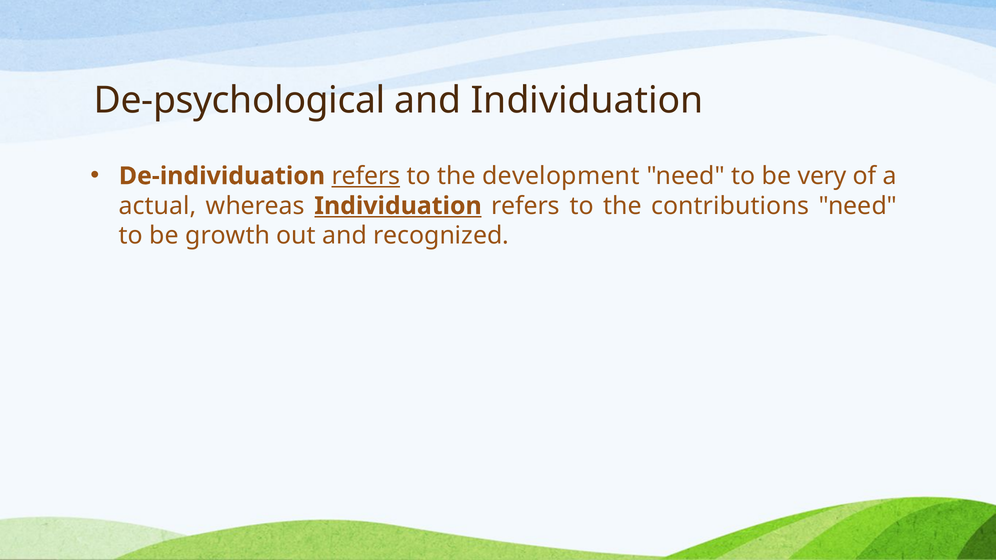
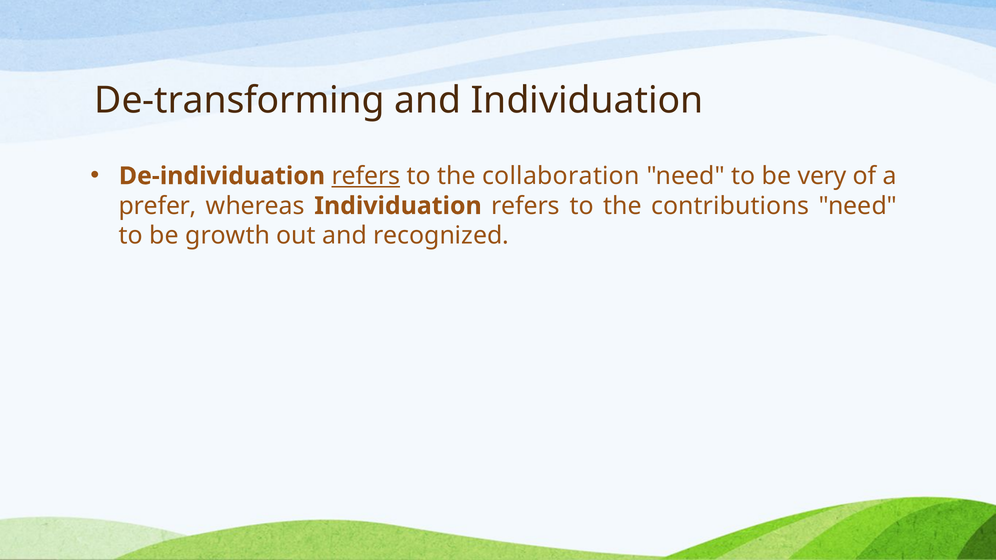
De-psychological: De-psychological -> De-transforming (240, 100)
development: development -> collaboration (561, 176)
actual: actual -> prefer (158, 206)
Individuation underline: present -> none (398, 206)
